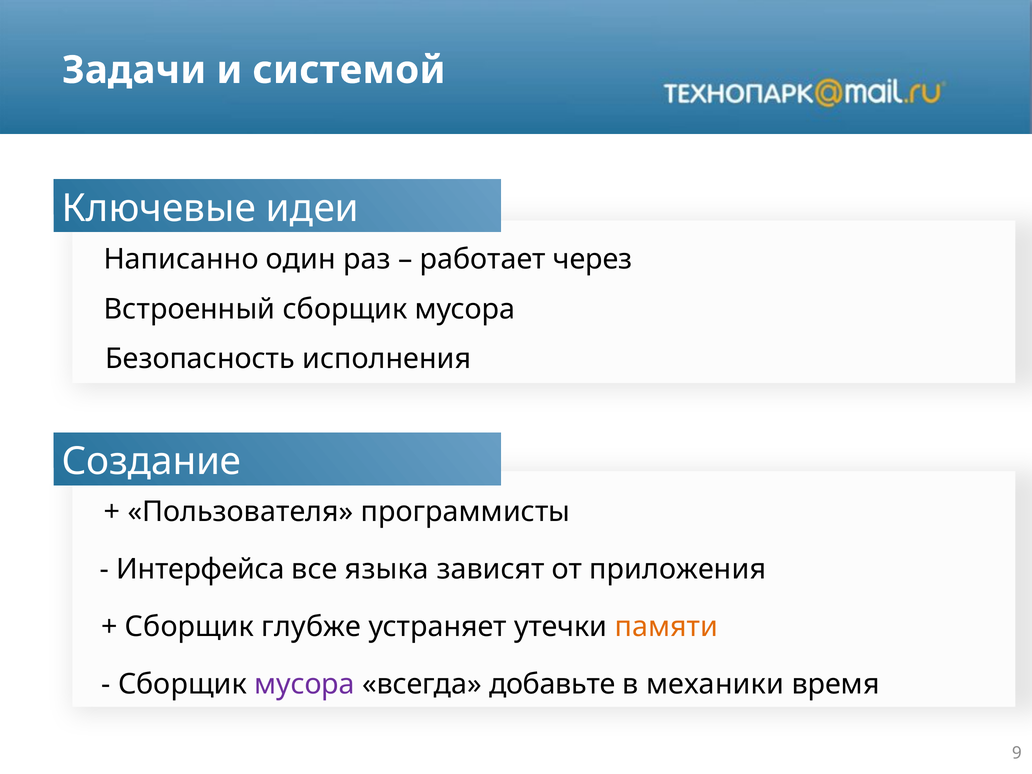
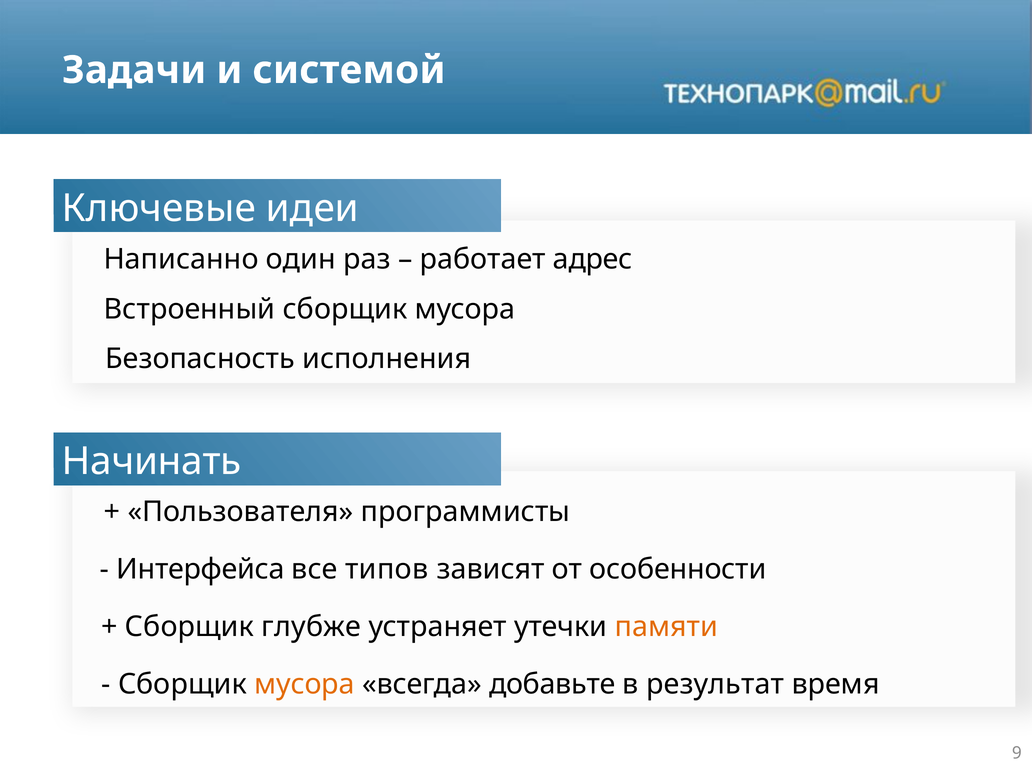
через: через -> адрес (593, 259)
Создание: Создание -> Начинать (152, 462)
языка: языка -> типов (387, 569)
приложения: приложения -> особенности (678, 569)
мусора colour: purple -> orange (305, 684)
механики: механики -> результат (715, 684)
